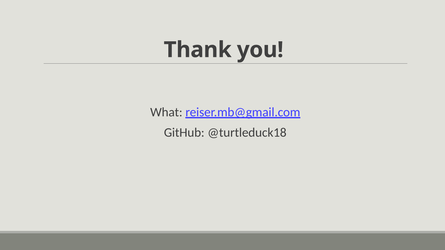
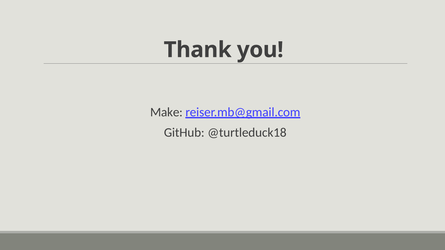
What: What -> Make (166, 112)
